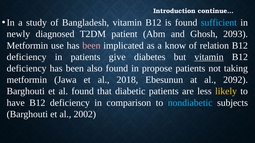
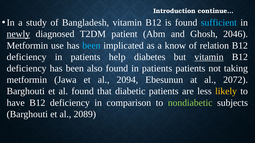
newly underline: none -> present (18, 34)
2093: 2093 -> 2046 (236, 34)
been colour: pink -> light blue (91, 46)
give: give -> help (117, 57)
found in propose: propose -> patients (157, 69)
2018: 2018 -> 2094 (127, 80)
2092: 2092 -> 2072 (236, 80)
nondiabetic colour: light blue -> light green (190, 103)
2002: 2002 -> 2089 (85, 114)
